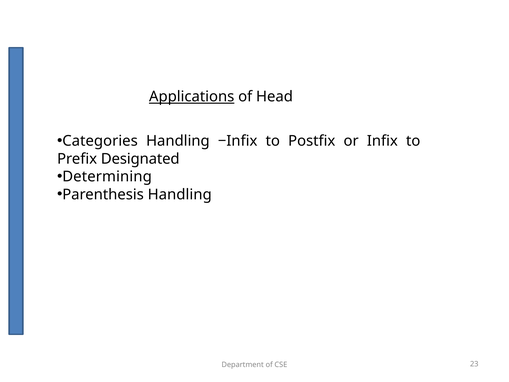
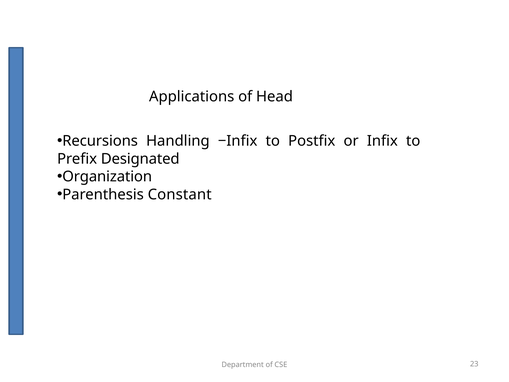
Applications underline: present -> none (192, 97)
Categories: Categories -> Recursions (100, 141)
Determining: Determining -> Organization (107, 177)
Parenthesis Handling: Handling -> Constant (180, 194)
